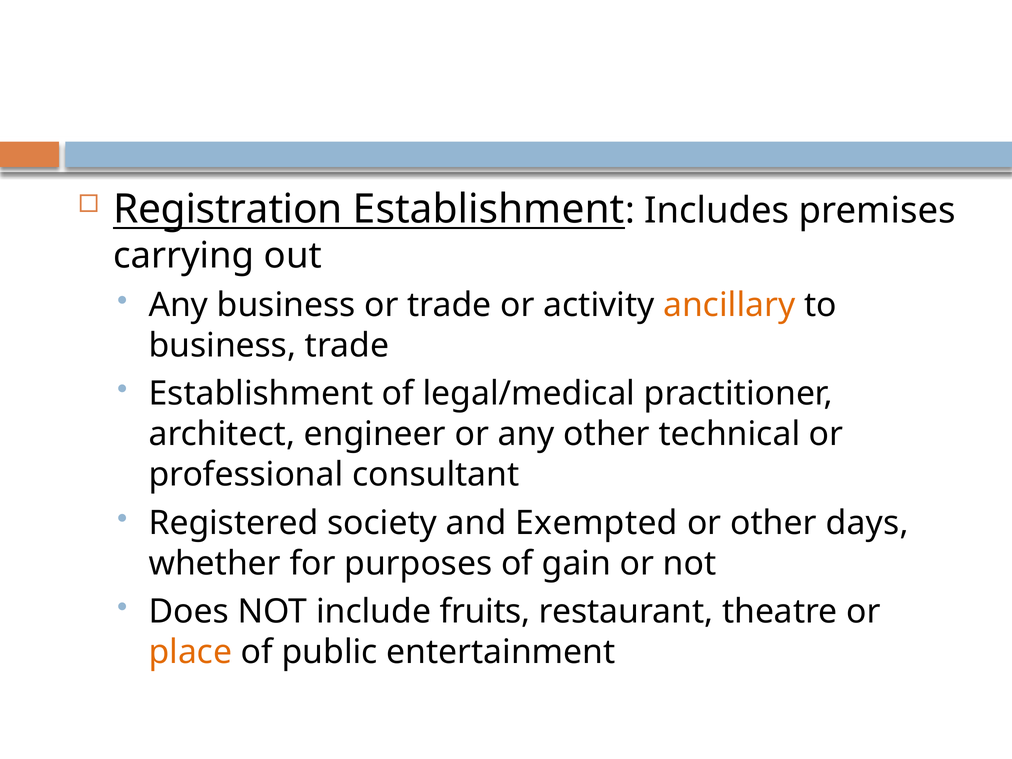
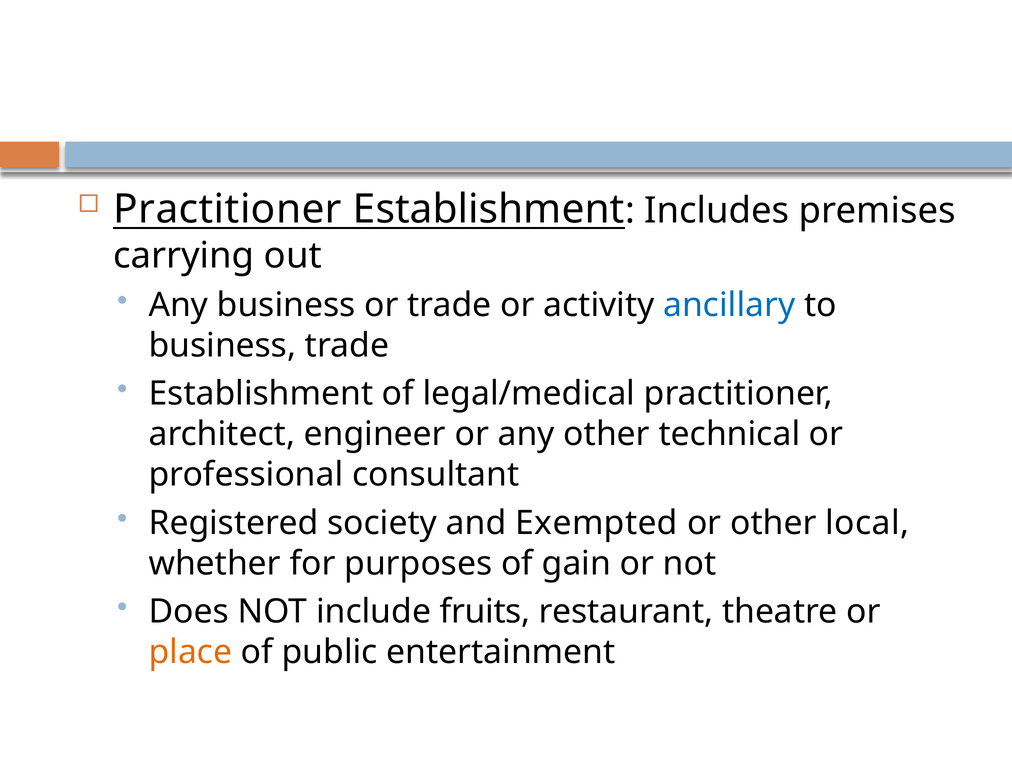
Registration: Registration -> Practitioner (228, 209)
ancillary colour: orange -> blue (729, 305)
days: days -> local (867, 523)
